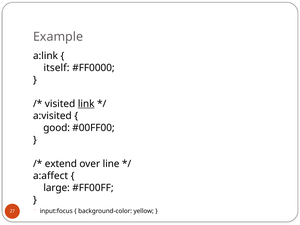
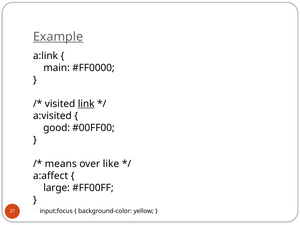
Example underline: none -> present (58, 37)
itself: itself -> main (57, 68)
extend: extend -> means (61, 164)
line: line -> like (111, 164)
